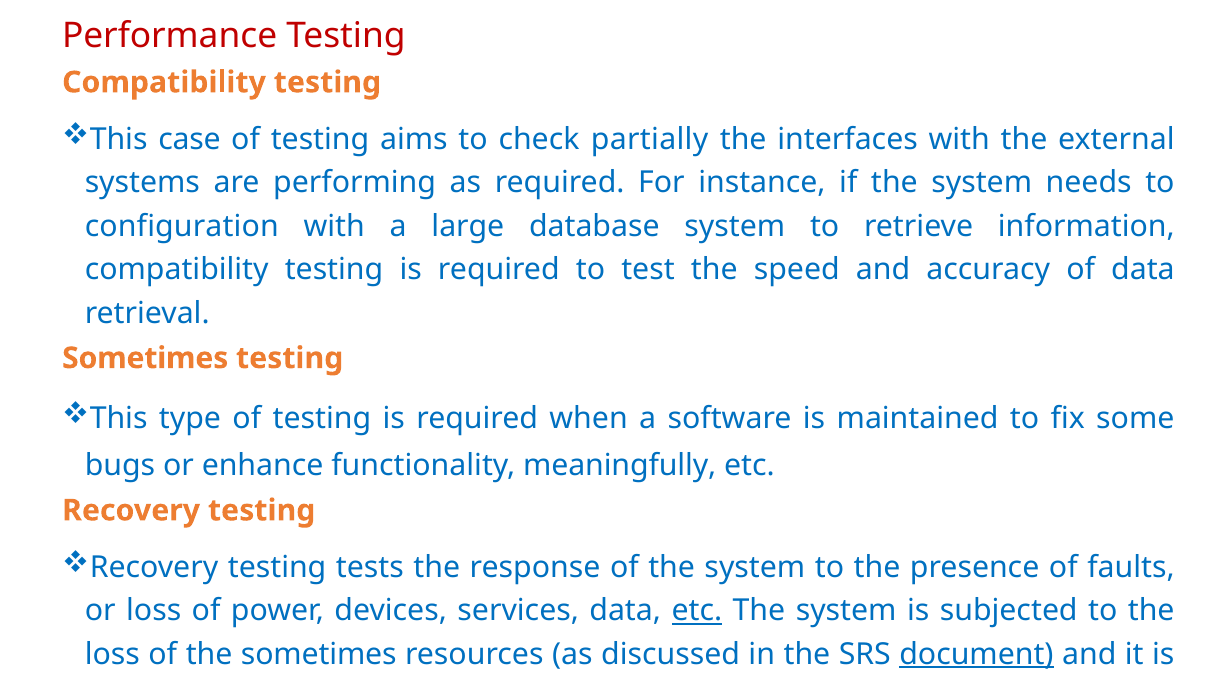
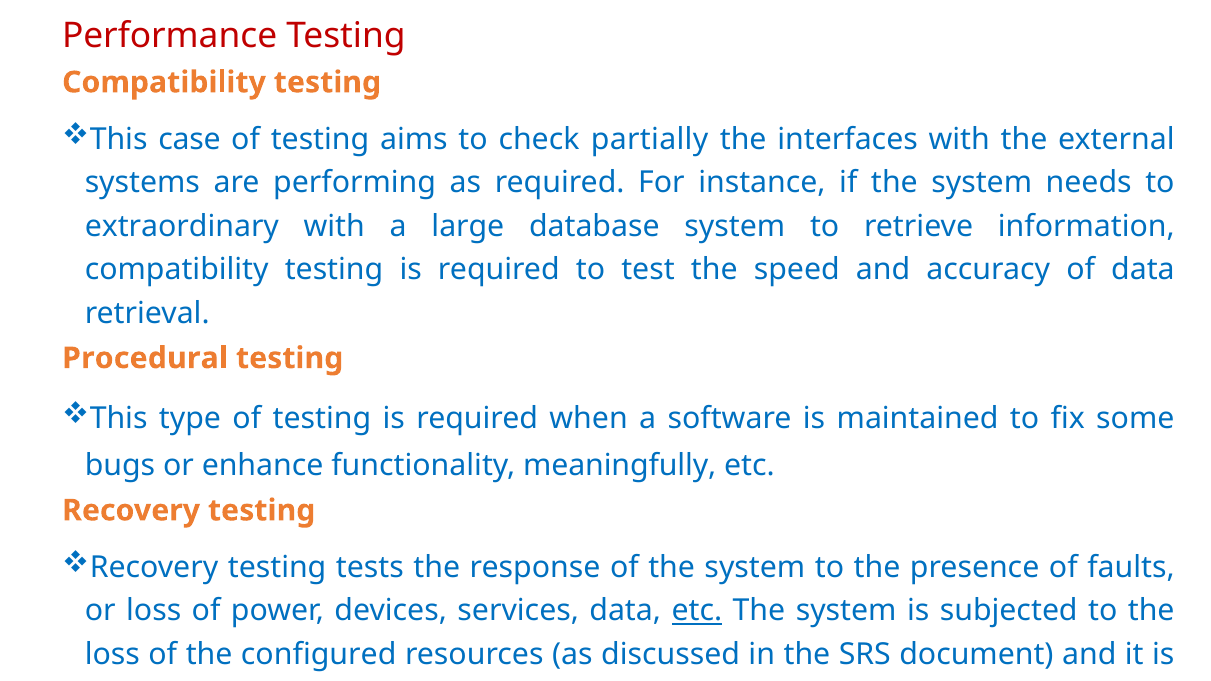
configuration: configuration -> extraordinary (182, 226)
Sometimes: Sometimes -> Procedural (145, 358)
the sometimes: sometimes -> configured (319, 654)
document underline: present -> none (976, 654)
